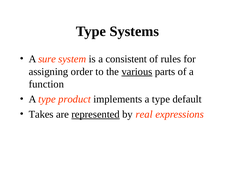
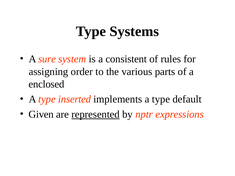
various underline: present -> none (137, 72)
function: function -> enclosed (46, 84)
product: product -> inserted (75, 99)
Takes: Takes -> Given (41, 115)
real: real -> nptr (144, 115)
